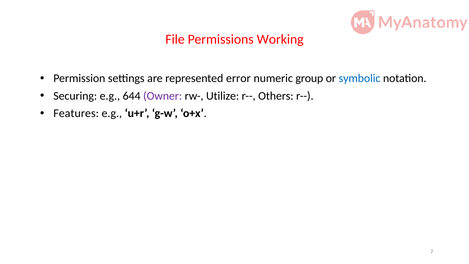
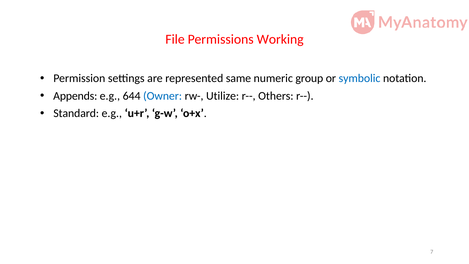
error: error -> same (238, 78)
Securing: Securing -> Appends (75, 96)
Owner colour: purple -> blue (163, 96)
Features: Features -> Standard (76, 113)
